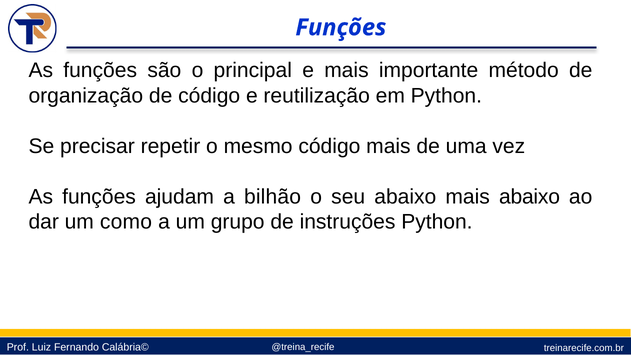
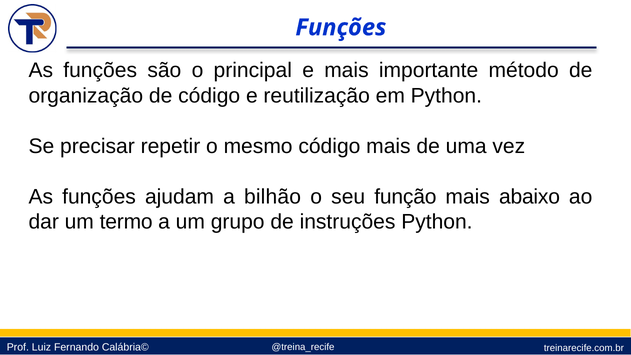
seu abaixo: abaixo -> função (405, 197)
como: como -> termo (126, 222)
